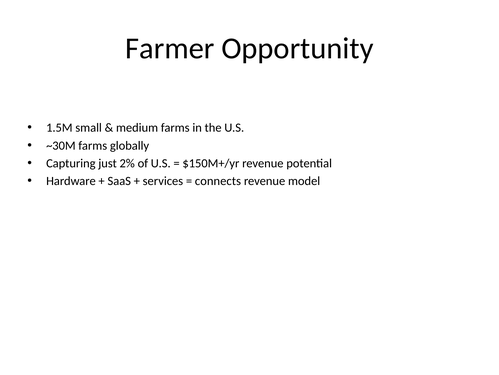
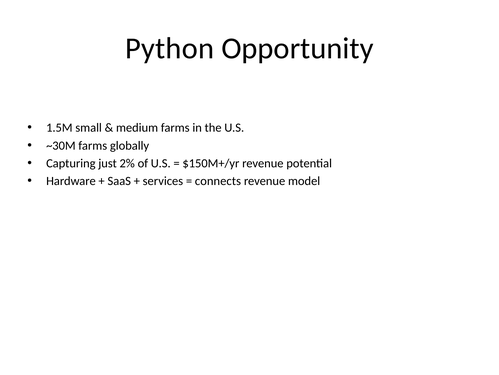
Farmer: Farmer -> Python (170, 48)
